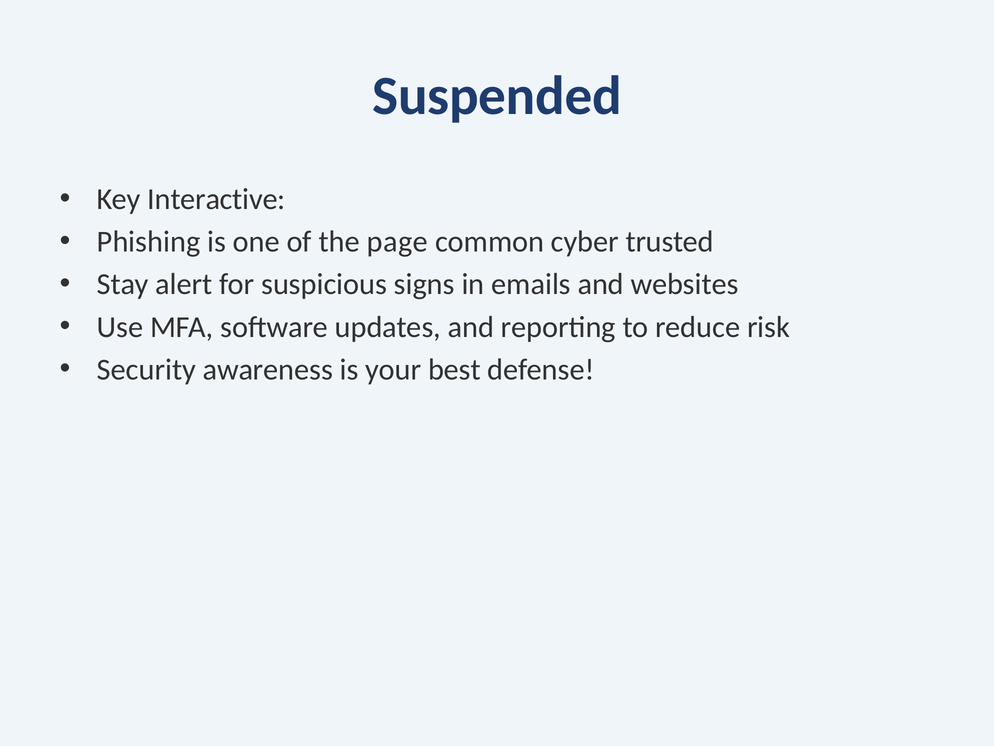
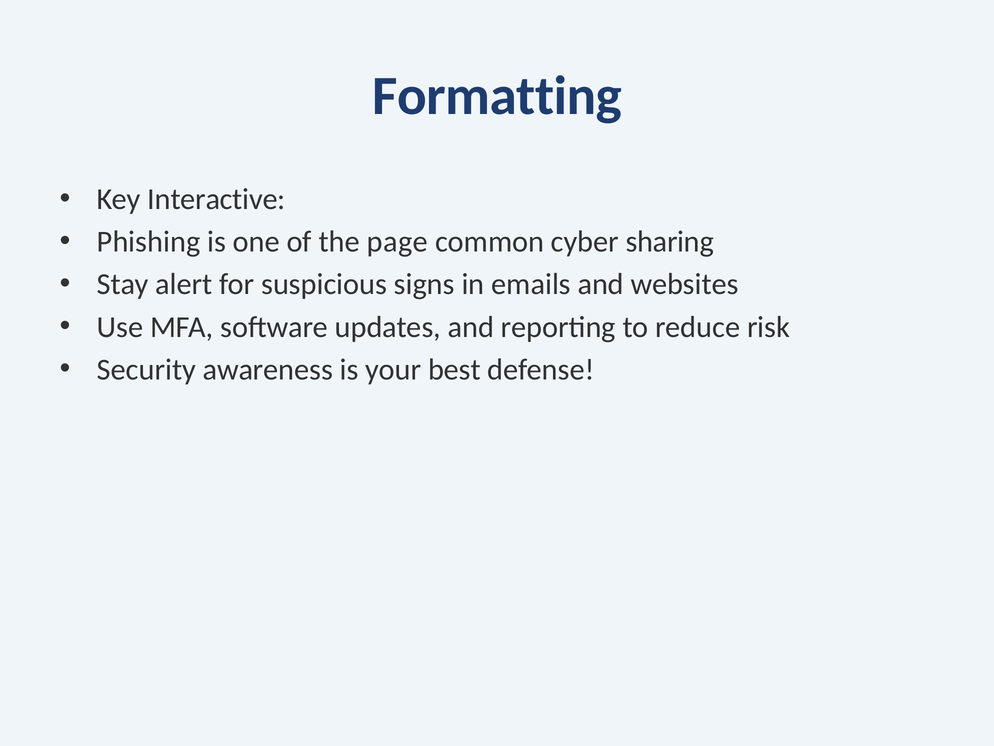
Suspended: Suspended -> Formatting (497, 96)
trusted: trusted -> sharing (670, 242)
